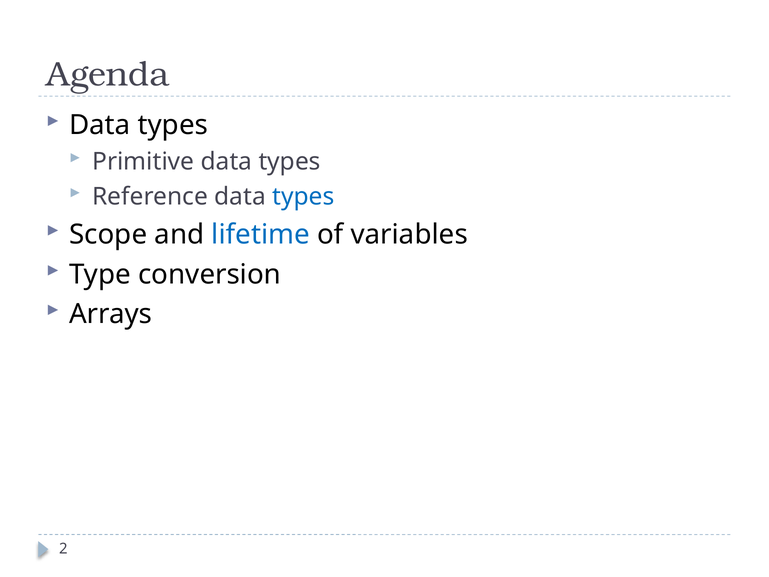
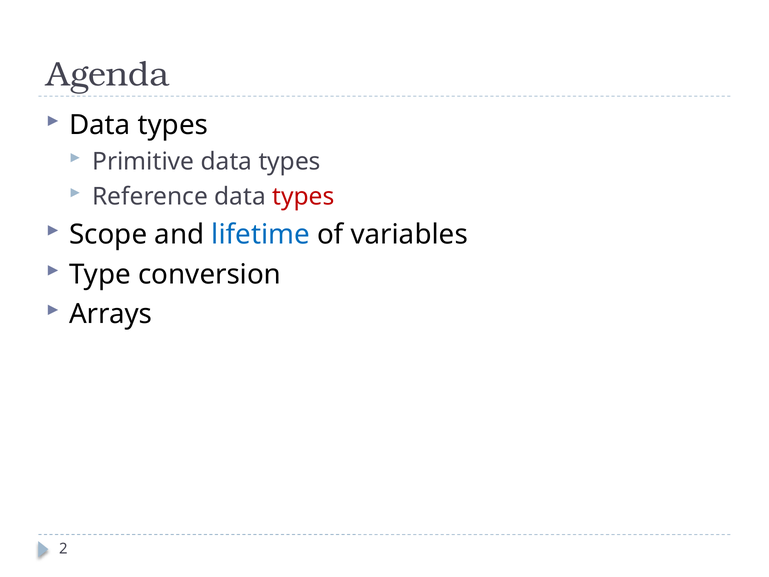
types colour: blue -> red (303, 196)
